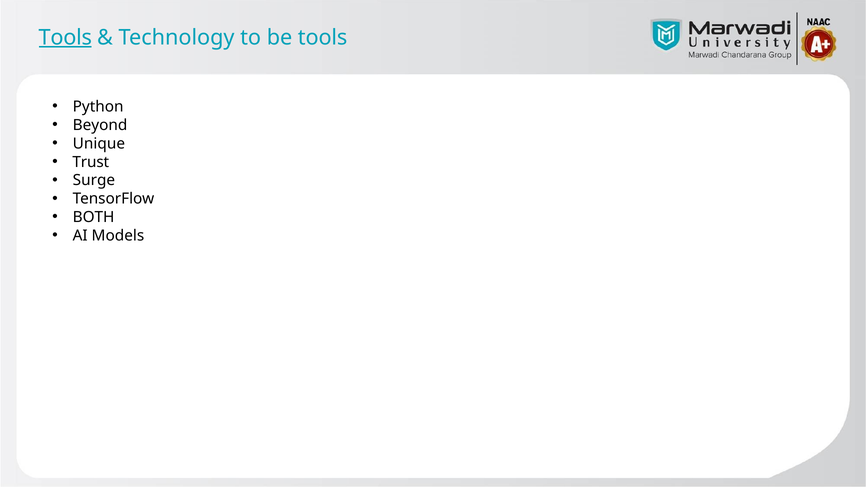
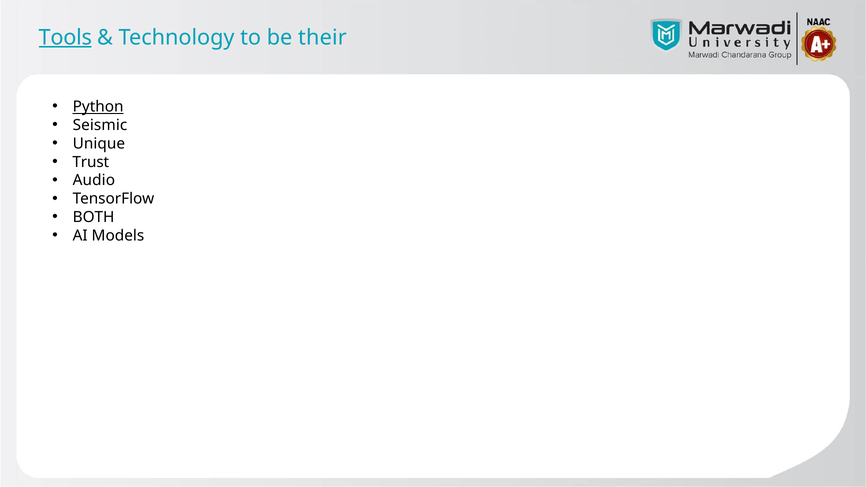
be tools: tools -> their (322, 38)
Python underline: none -> present (98, 107)
Beyond: Beyond -> Seismic (100, 125)
Surge: Surge -> Audio (94, 180)
